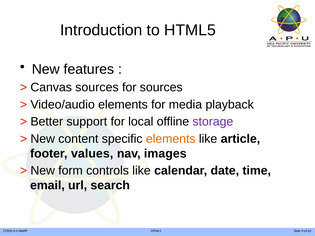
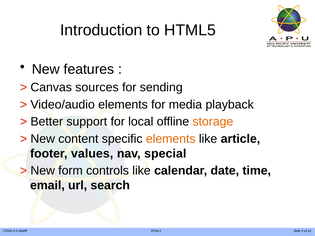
for sources: sources -> sending (161, 88)
storage colour: purple -> orange (213, 122)
images: images -> special (165, 154)
